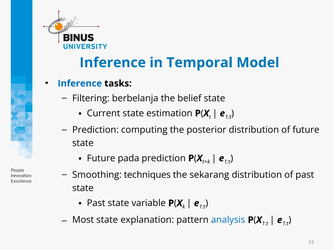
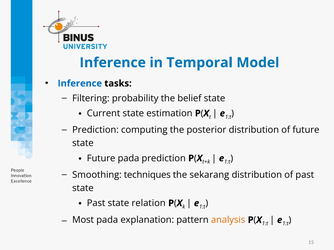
berbelanja: berbelanja -> probability (135, 98)
variable: variable -> relation (149, 204)
Most state: state -> pada (107, 220)
analysis colour: blue -> orange (228, 220)
